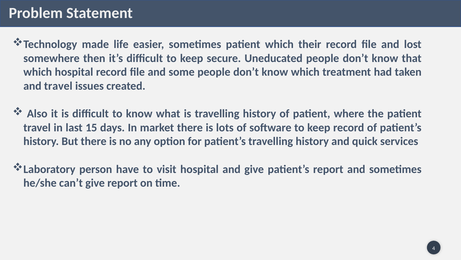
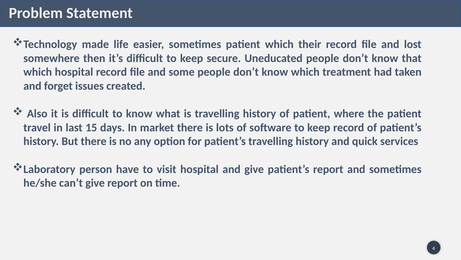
and travel: travel -> forget (58, 86)
